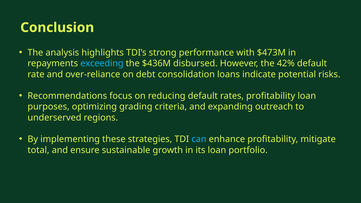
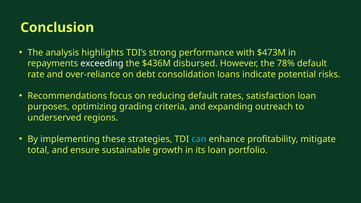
exceeding colour: light blue -> white (102, 63)
42%: 42% -> 78% (286, 63)
rates profitability: profitability -> satisfaction (271, 96)
